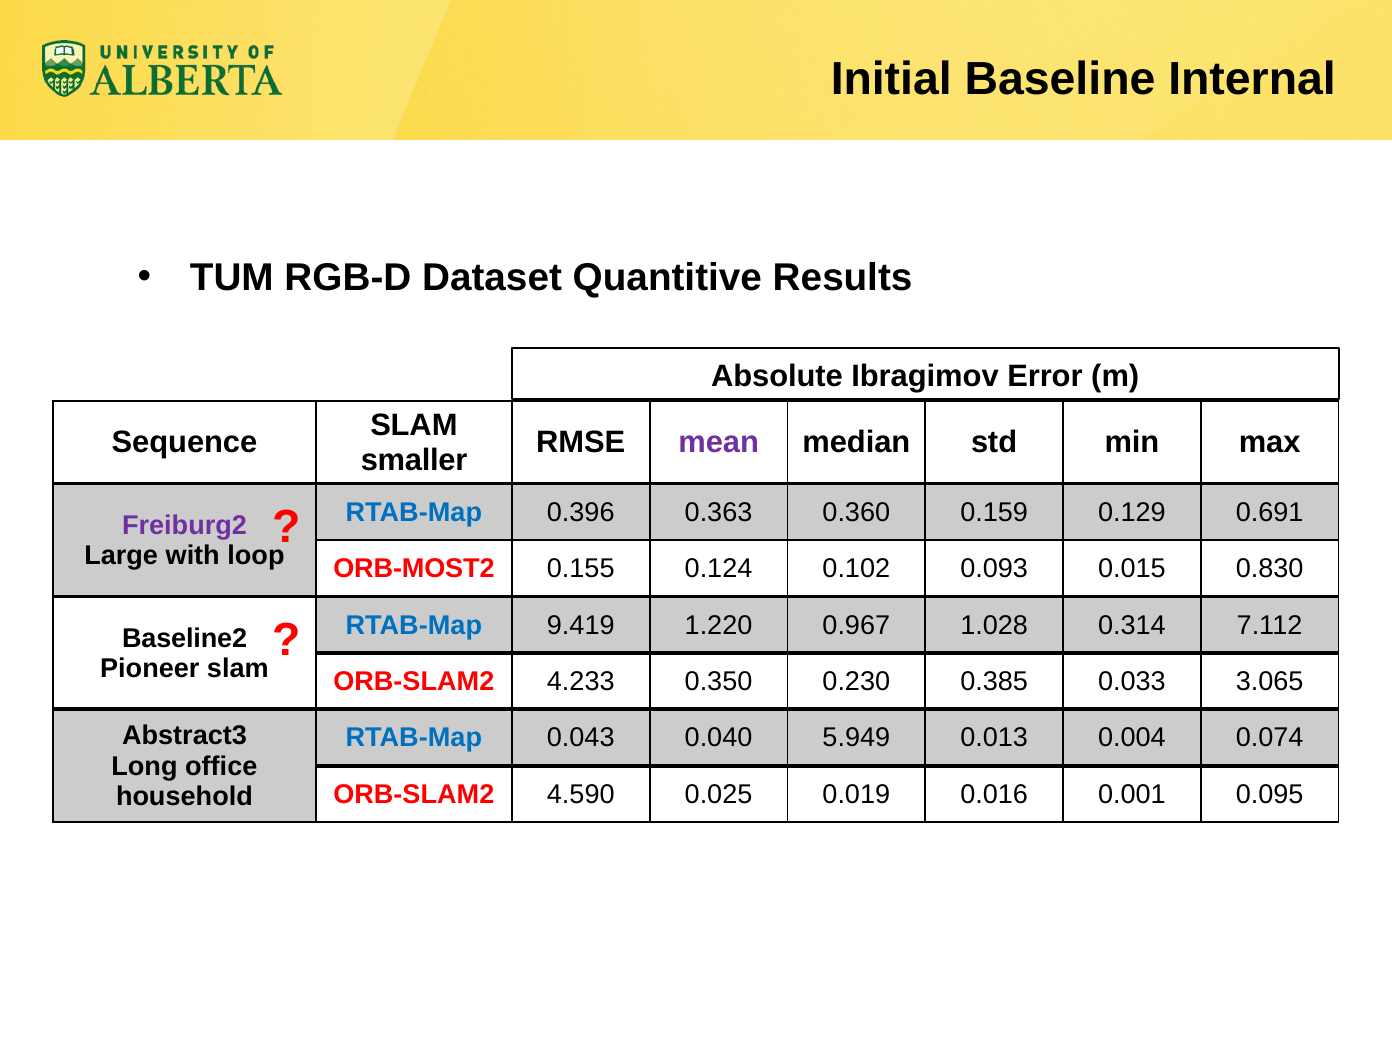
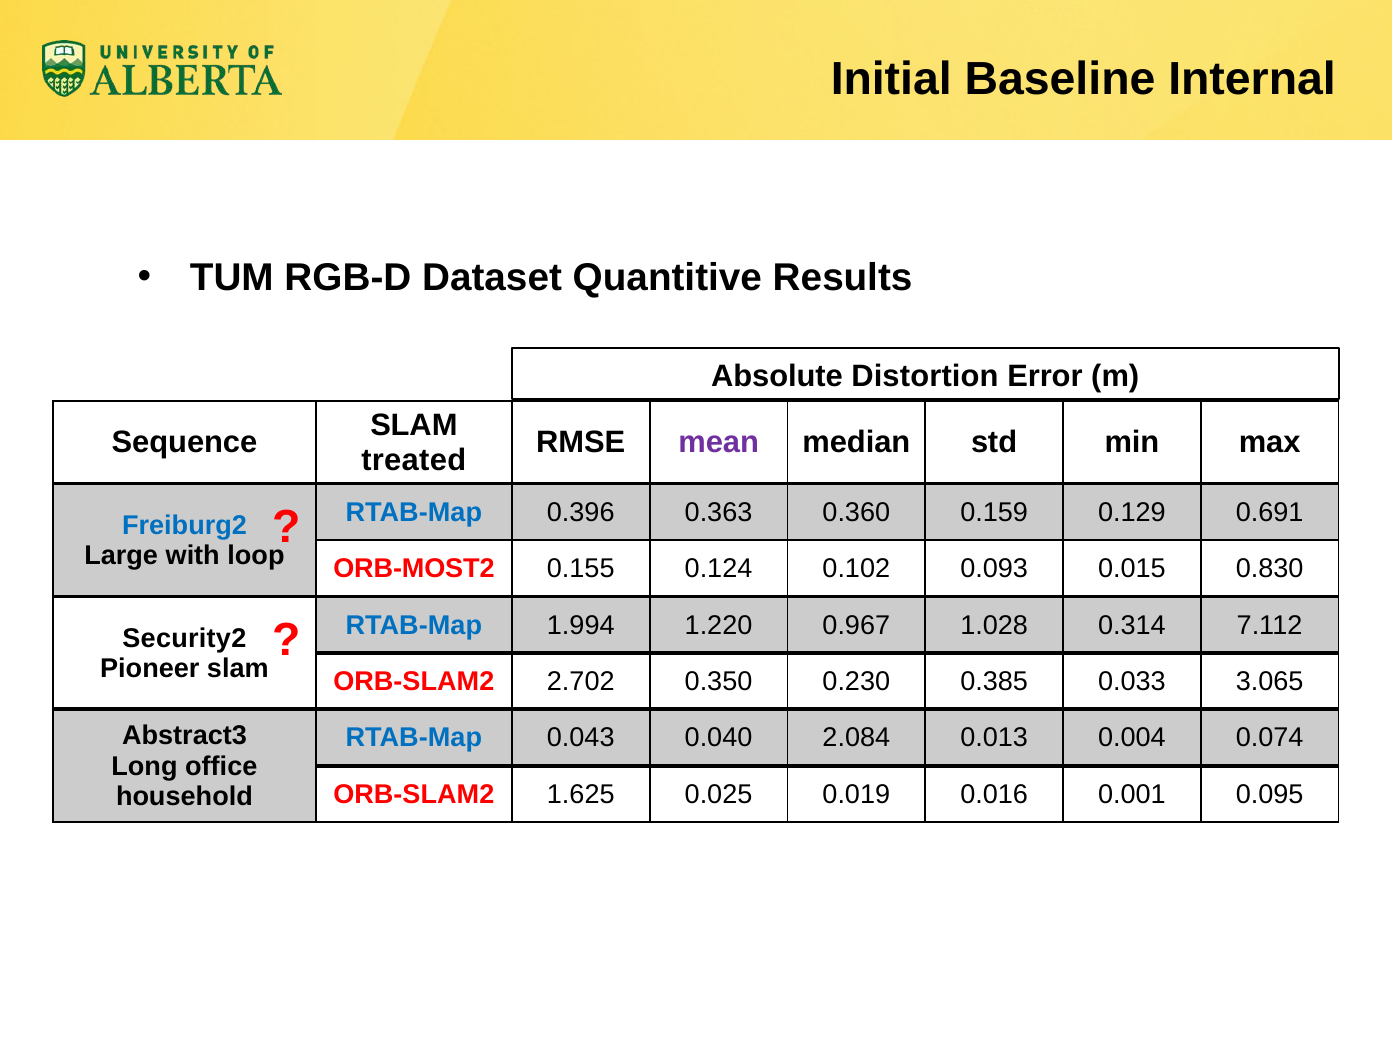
Ibragimov: Ibragimov -> Distortion (925, 376)
smaller: smaller -> treated (414, 460)
Freiburg2 colour: purple -> blue (185, 525)
9.419: 9.419 -> 1.994 (581, 625)
Baseline2: Baseline2 -> Security2 (184, 638)
4.233: 4.233 -> 2.702 (581, 682)
5.949: 5.949 -> 2.084 (856, 738)
4.590: 4.590 -> 1.625 (581, 794)
